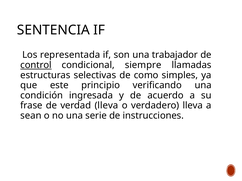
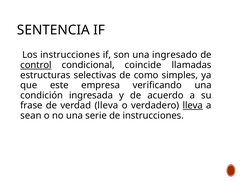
Los representada: representada -> instrucciones (70, 55)
trabajador: trabajador -> ingresado (175, 55)
siempre: siempre -> coincide (143, 65)
principio: principio -> empresa (101, 85)
lleva underline: none -> present (193, 106)
